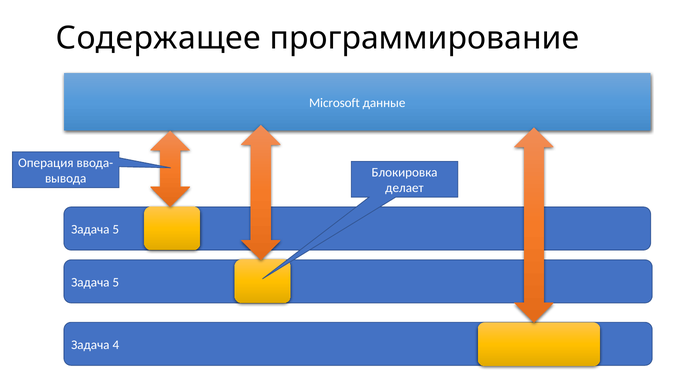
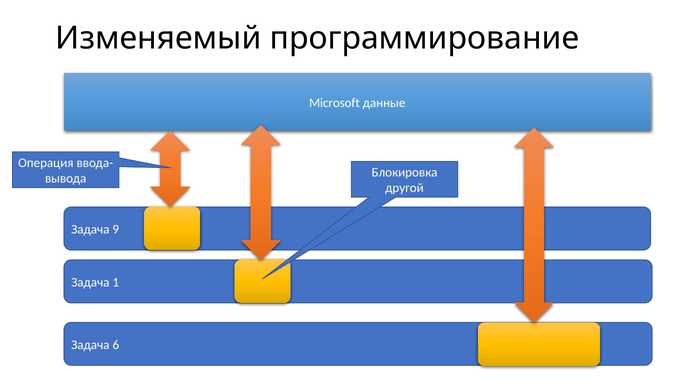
Содержащее: Содержащее -> Изменяемый (158, 38)
делает: делает -> другой (404, 188)
5: 5 -> 9 (116, 230)
5: 5 -> 1 (116, 283)
4: 4 -> 6 (116, 345)
